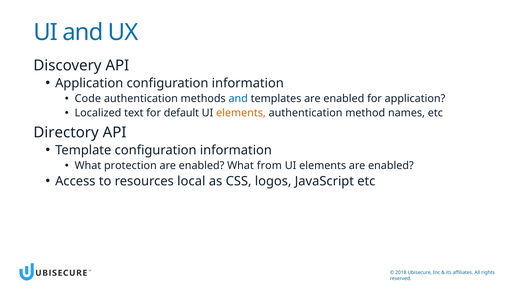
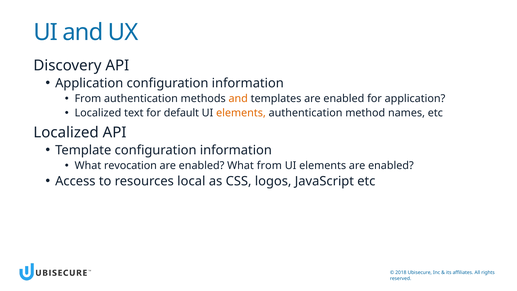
Code: Code -> From (88, 99)
and colour: blue -> orange (238, 99)
Directory: Directory -> Localized (66, 132)
protection: protection -> revocation (130, 166)
